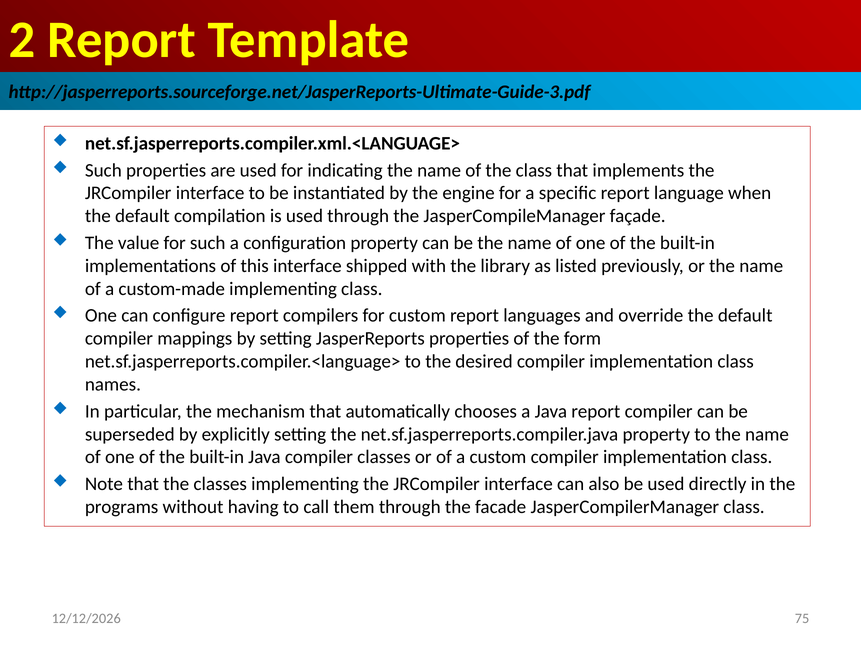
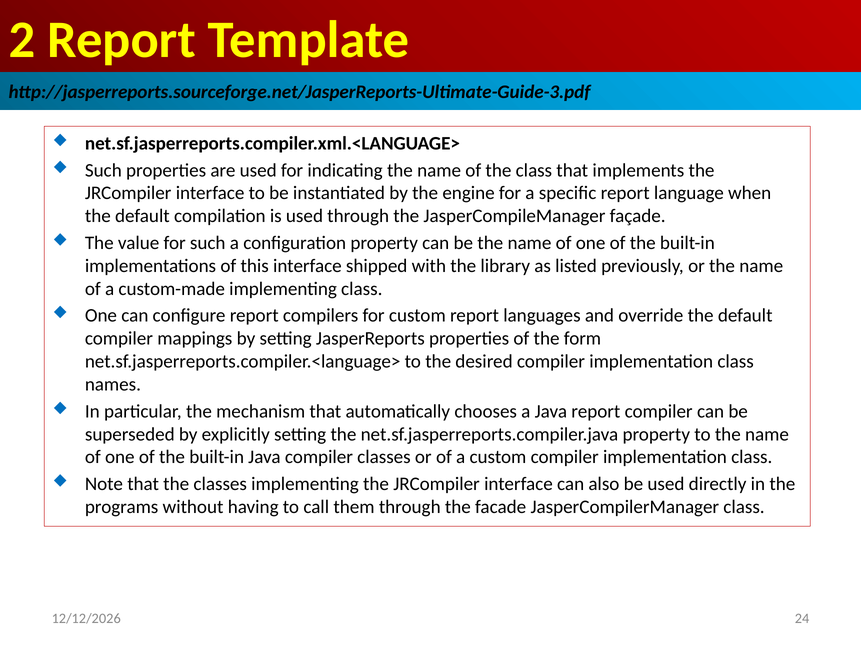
75: 75 -> 24 (802, 618)
